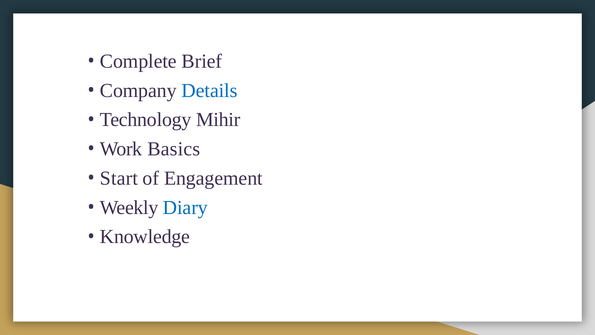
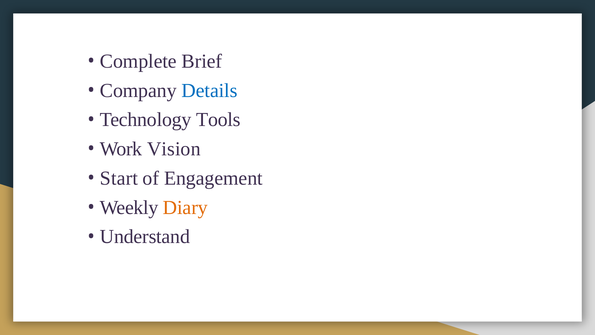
Mihir: Mihir -> Tools (218, 120)
Basics: Basics -> Vision (174, 149)
Diary colour: blue -> orange (185, 207)
Knowledge: Knowledge -> Understand (145, 237)
